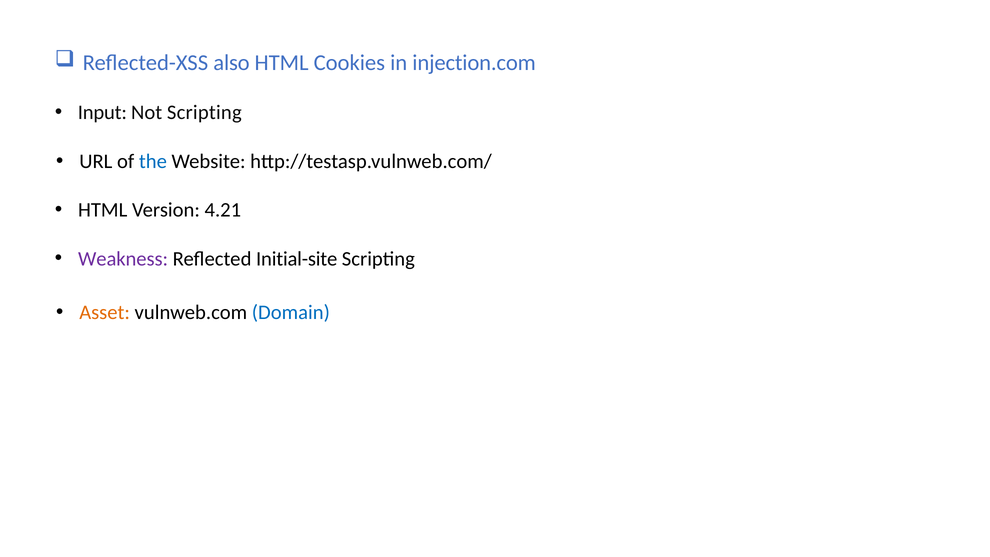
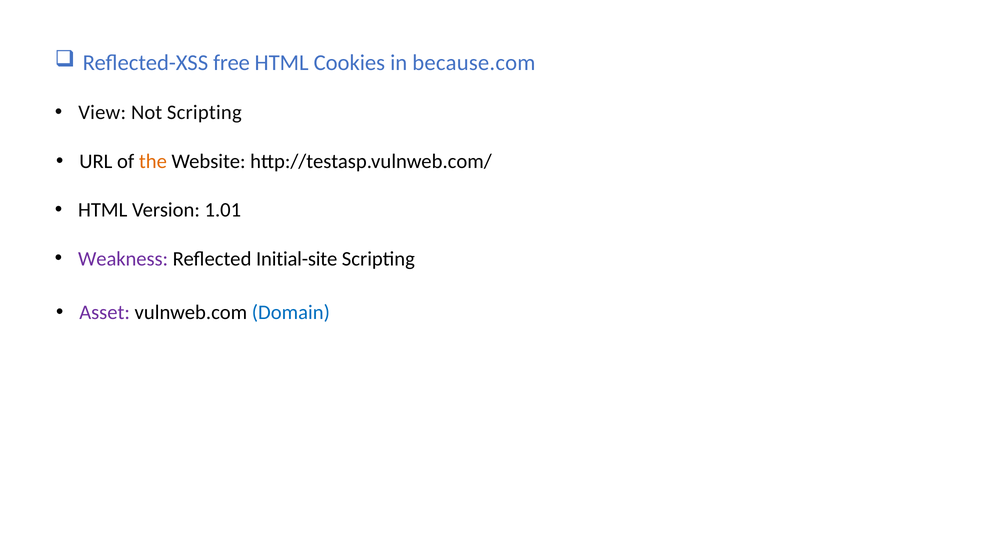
also: also -> free (232, 63)
injection.com: injection.com -> because.com (474, 63)
Input: Input -> View (102, 113)
the colour: blue -> orange (153, 161)
4.21: 4.21 -> 1.01 (223, 210)
Asset colour: orange -> purple (105, 312)
